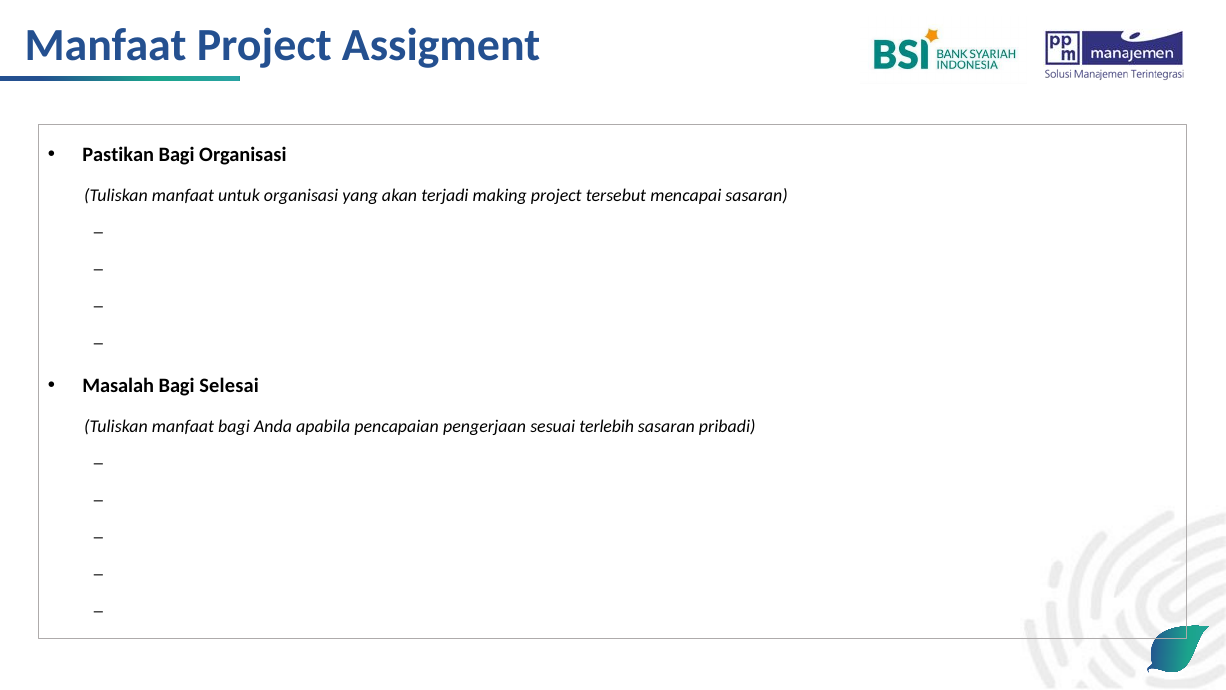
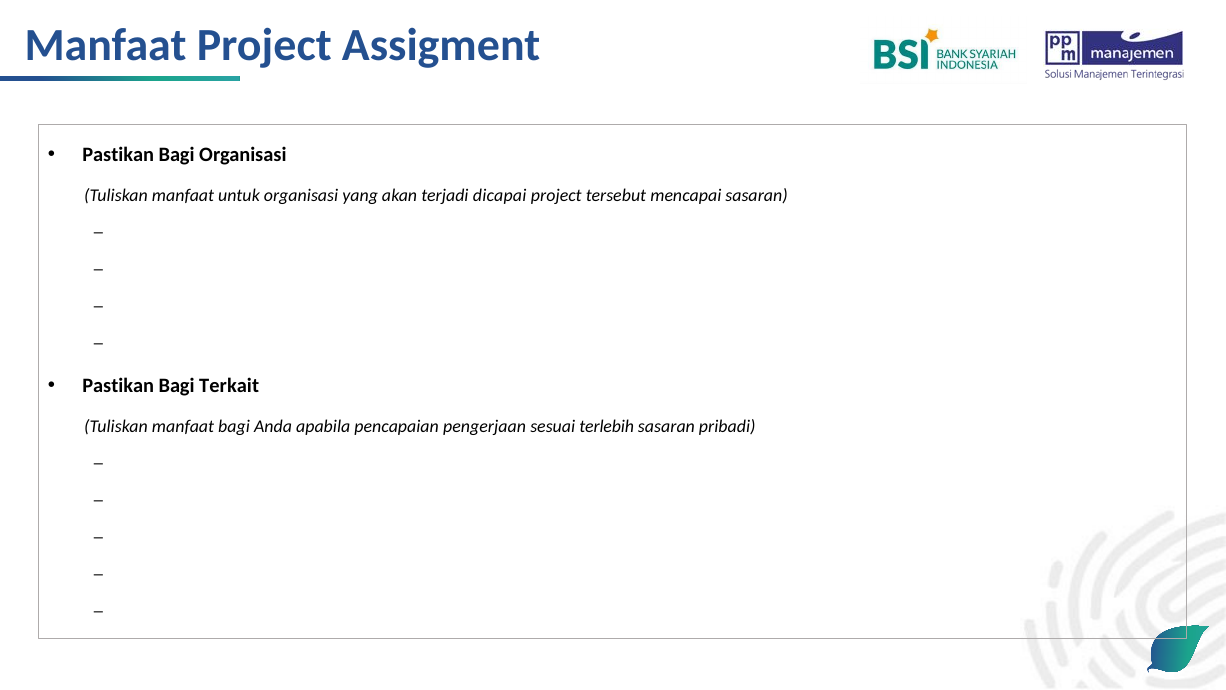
making: making -> dicapai (500, 195)
Masalah: Masalah -> Pastikan (118, 385)
Selesai: Selesai -> Terkait (229, 385)
